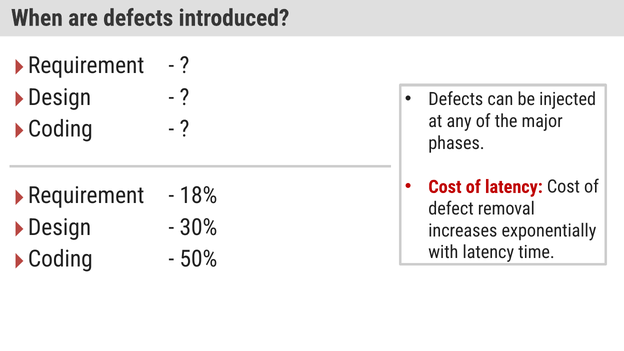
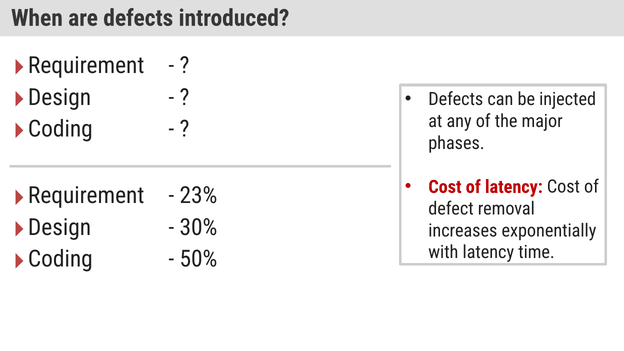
18%: 18% -> 23% (198, 196)
